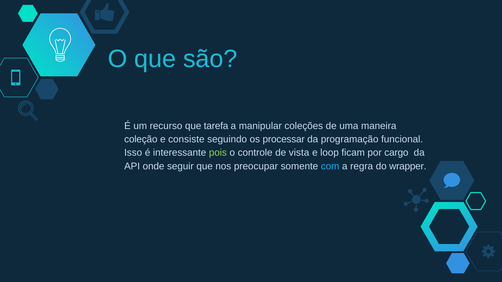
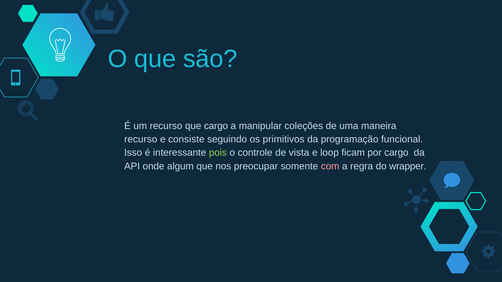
que tarefa: tarefa -> cargo (216, 126)
coleção: coleção -> recurso (141, 140)
processar: processar -> primitivos (284, 140)
seguir: seguir -> algum (180, 166)
com colour: light blue -> pink (330, 166)
